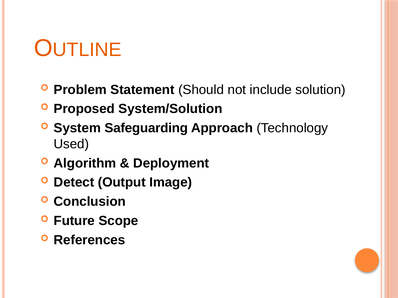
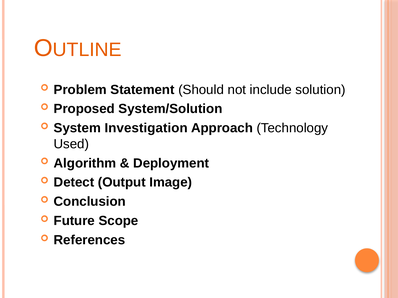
Safeguarding: Safeguarding -> Investigation (146, 128)
